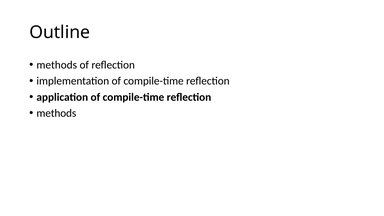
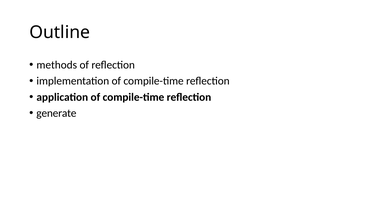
methods: methods -> generate (56, 113)
